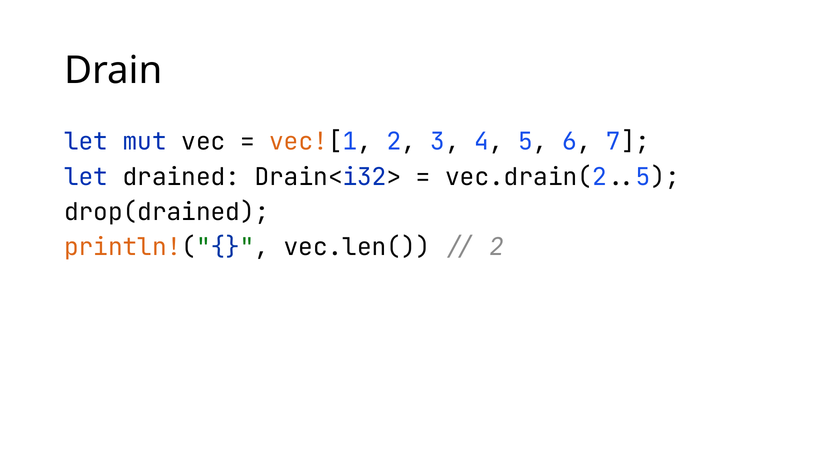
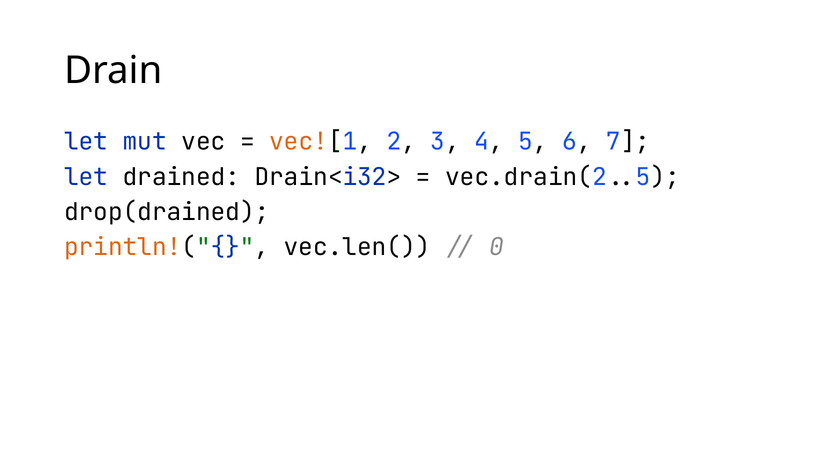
2: 2 -> 0 (497, 248)
